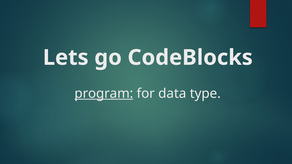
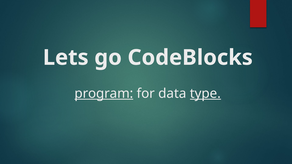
type underline: none -> present (205, 94)
